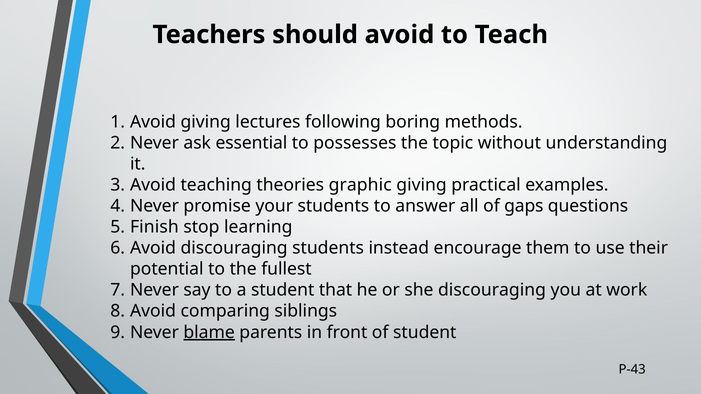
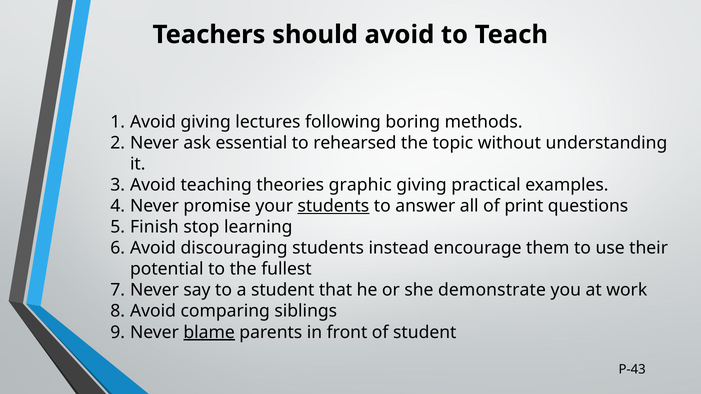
possesses: possesses -> rehearsed (355, 143)
students underline: none -> present (333, 206)
gaps: gaps -> print (524, 206)
she discouraging: discouraging -> demonstrate (492, 290)
